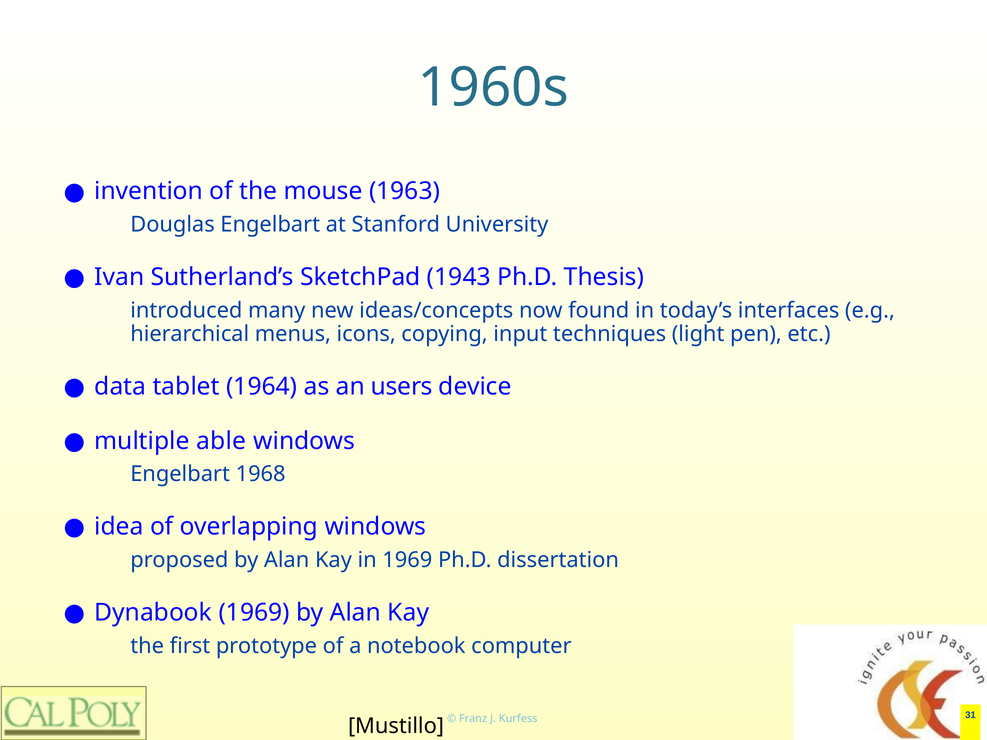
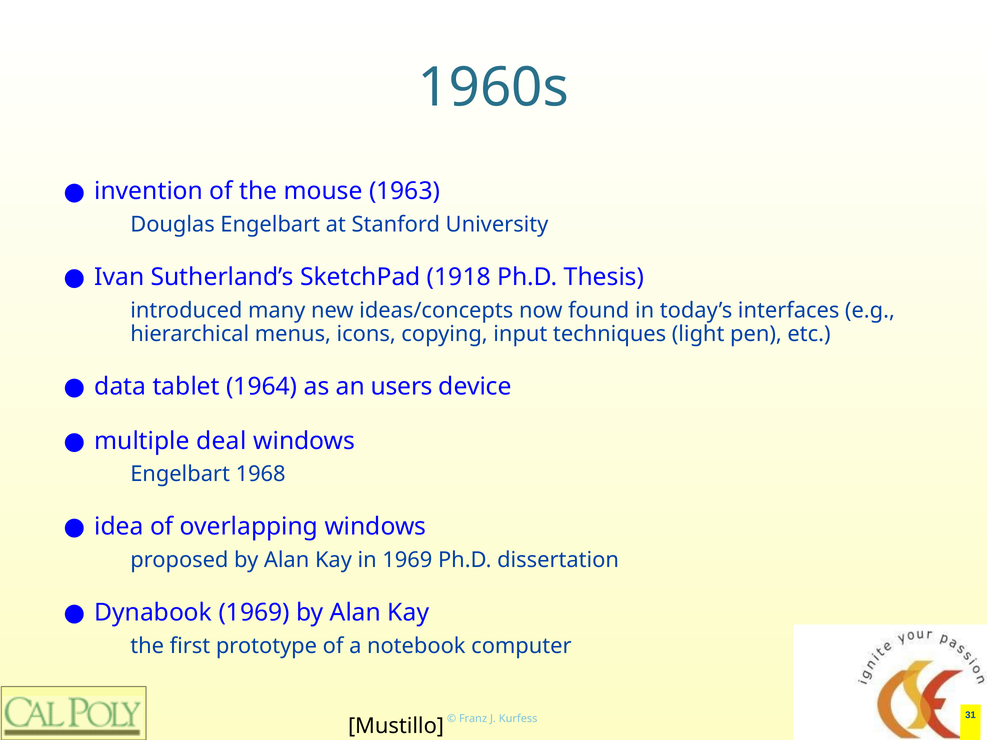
1943: 1943 -> 1918 (459, 277)
able: able -> deal (221, 441)
